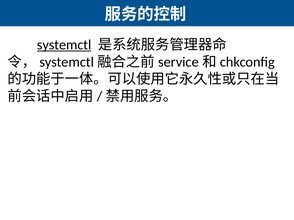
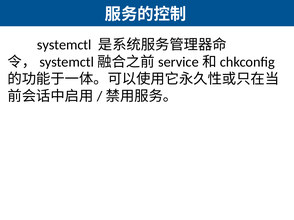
systemctl underline: present -> none (64, 45)
